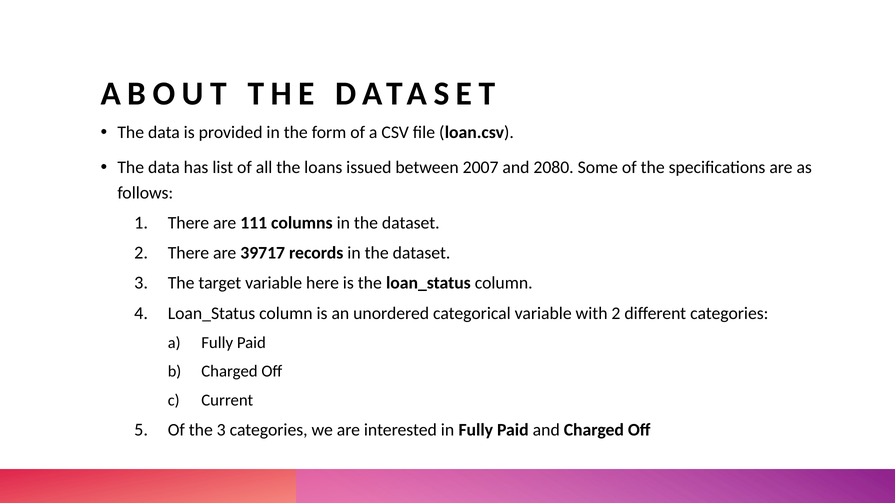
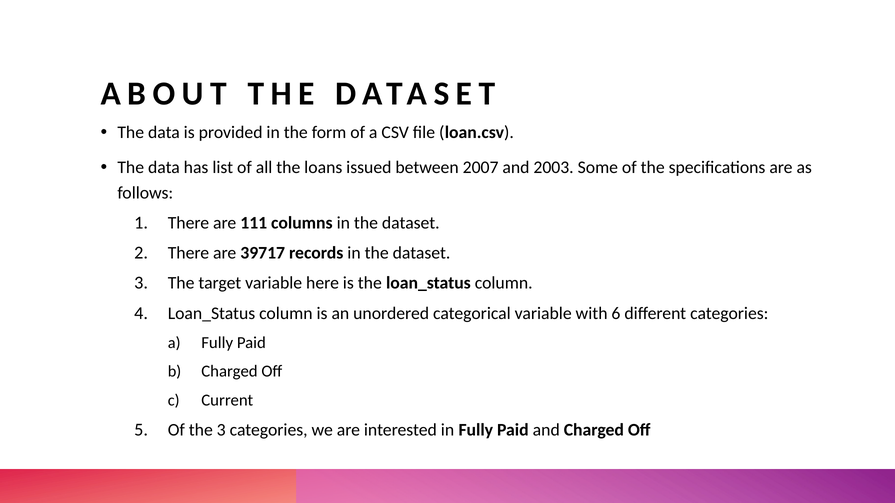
2080: 2080 -> 2003 (554, 168)
with 2: 2 -> 6 (616, 314)
